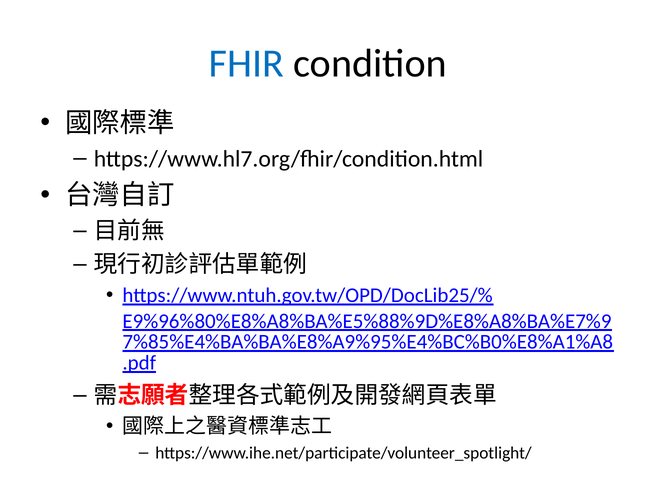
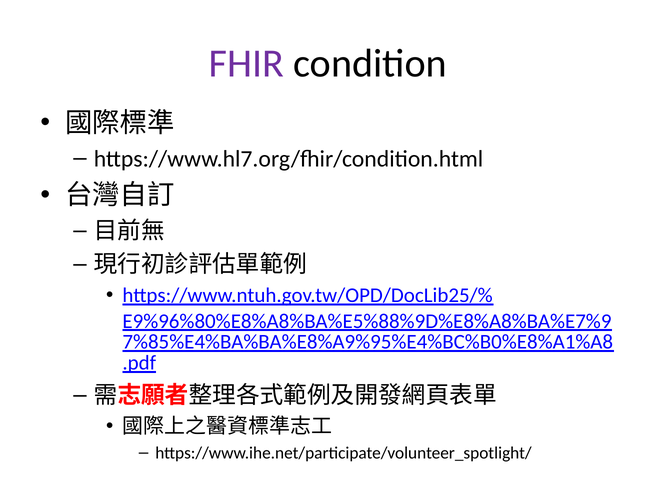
FHIR colour: blue -> purple (247, 64)
